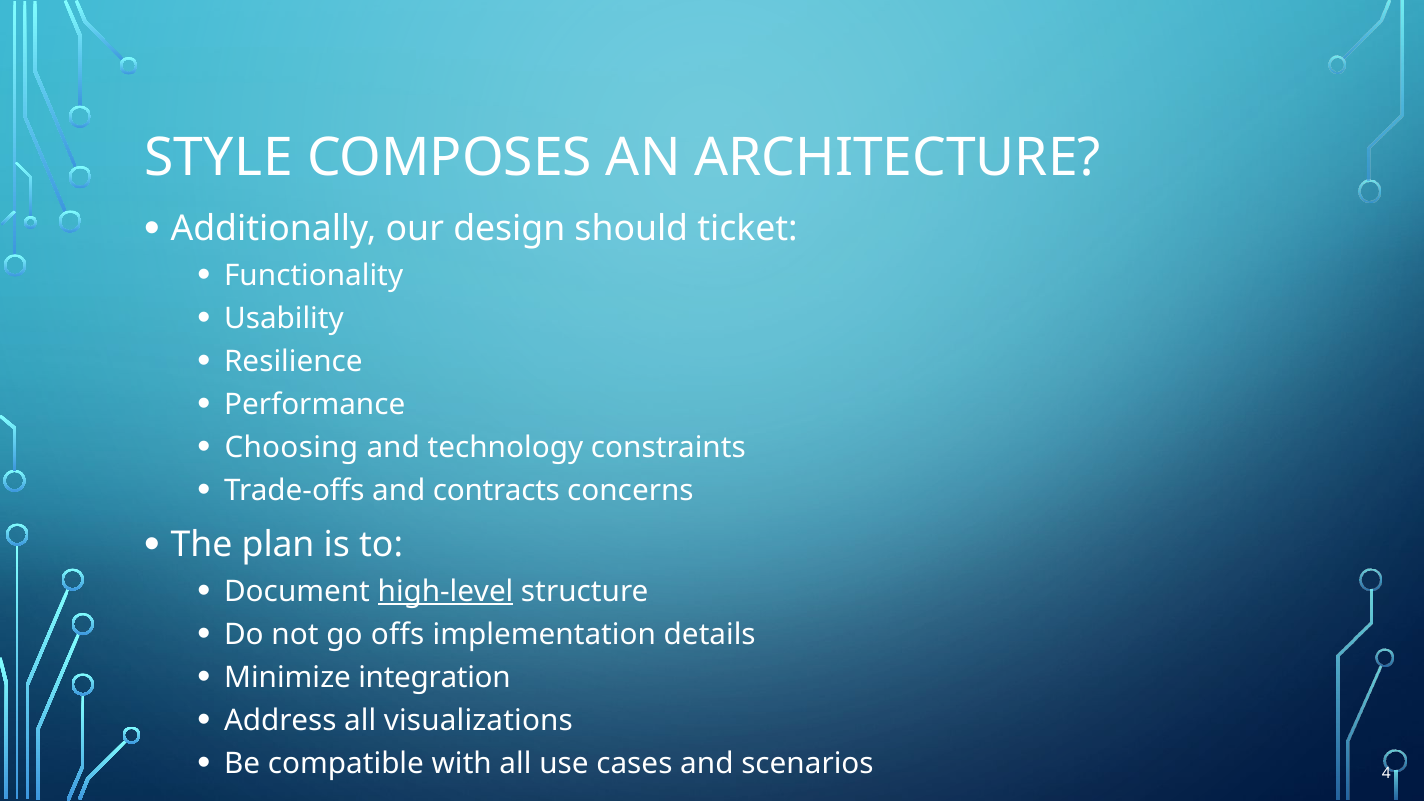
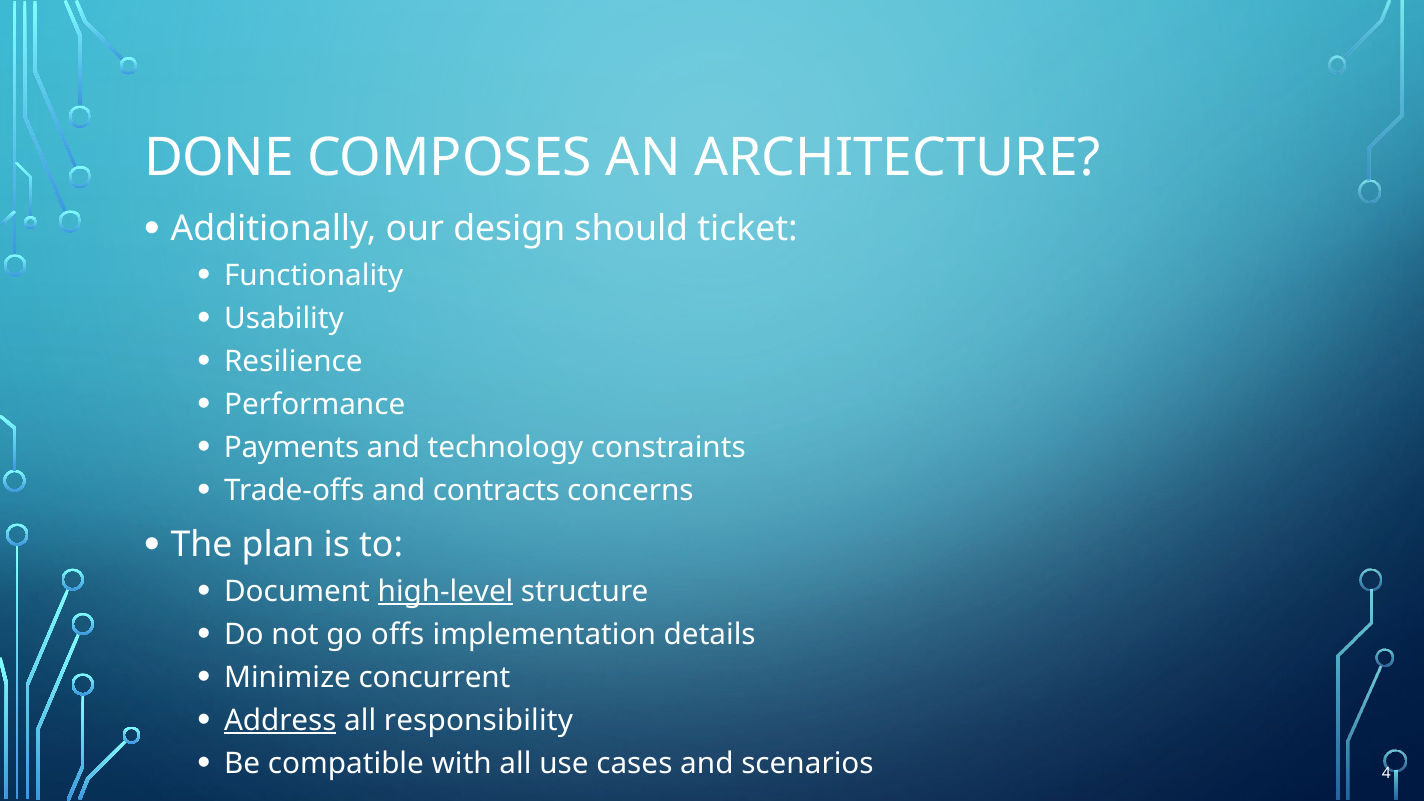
STYLE: STYLE -> DONE (219, 158)
Choosing: Choosing -> Payments (292, 448)
integration: integration -> concurrent (434, 677)
Address underline: none -> present (280, 720)
visualizations: visualizations -> responsibility (478, 720)
